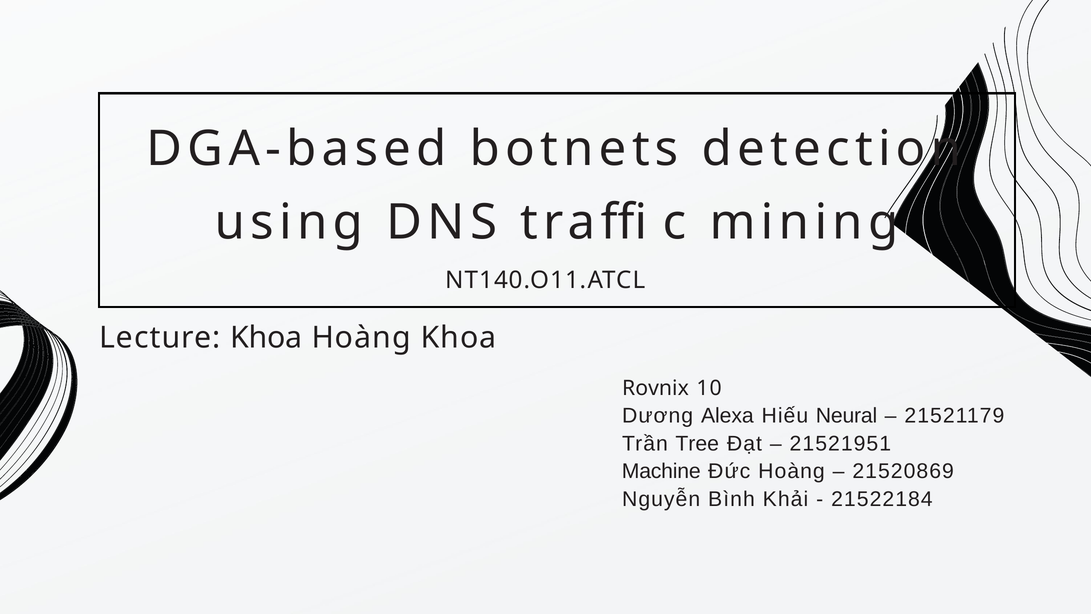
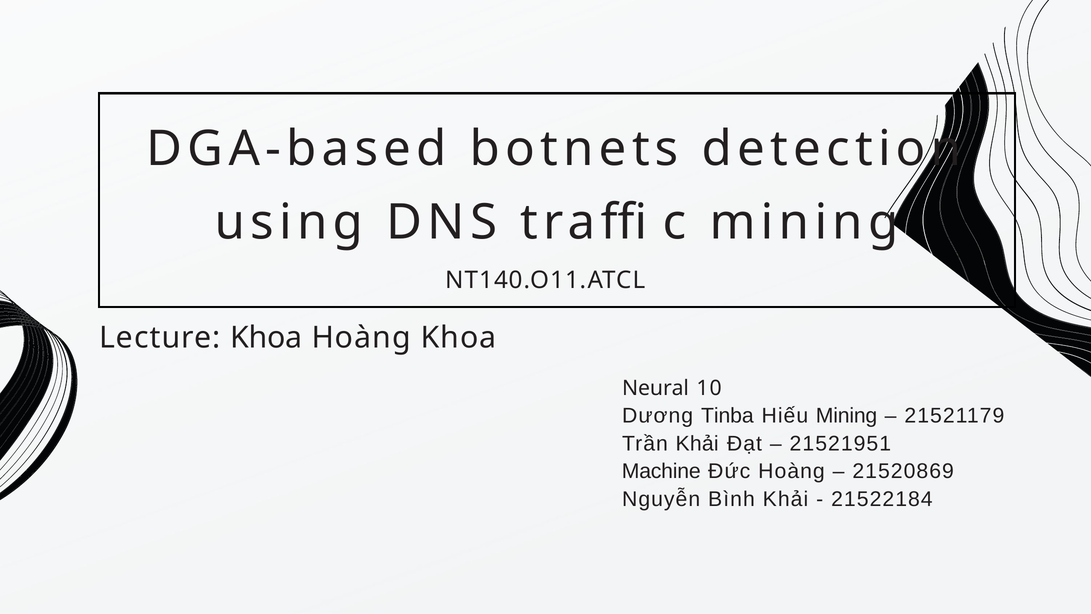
Rovnix: Rovnix -> Neural (656, 388)
Alexa: Alexa -> Tinba (727, 416)
Hiếu Neural: Neural -> Mining (847, 416)
Trần Tree: Tree -> Khải (697, 443)
